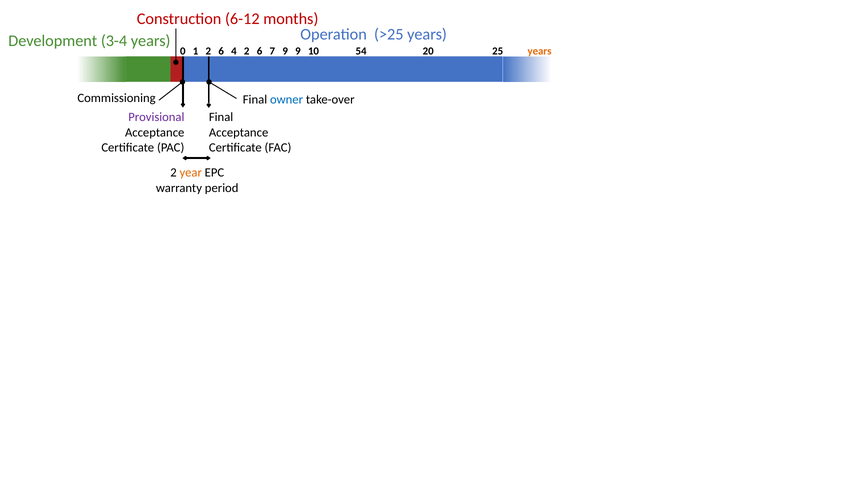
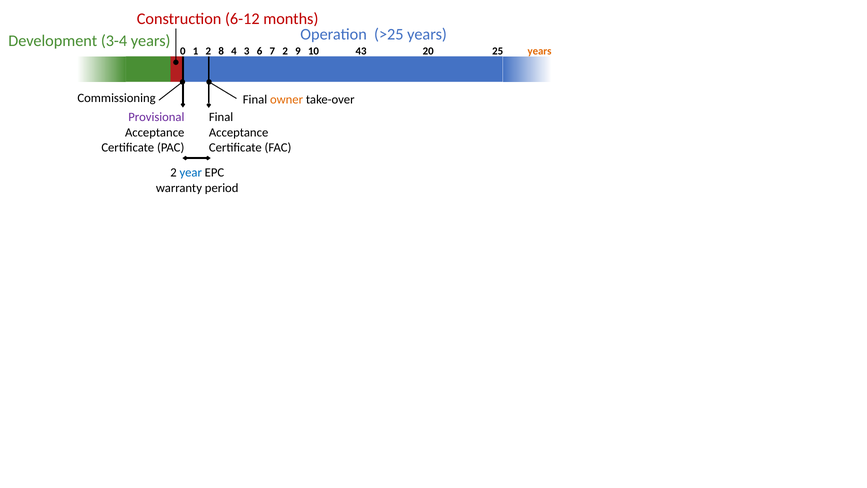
1 2 6: 6 -> 8 (221, 51)
4 2: 2 -> 3 (247, 51)
7 9: 9 -> 2 (285, 51)
54: 54 -> 43 (361, 51)
owner colour: blue -> orange (287, 99)
year colour: orange -> blue (191, 173)
